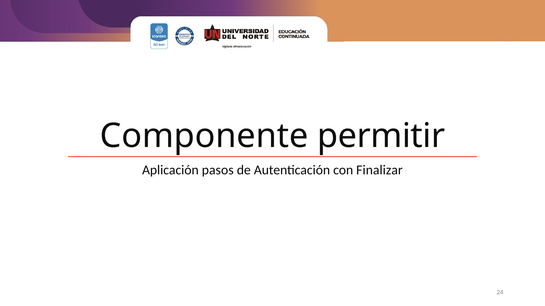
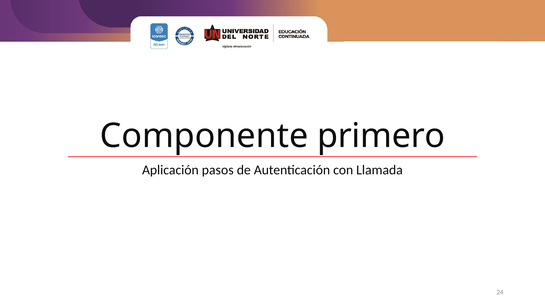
permitir: permitir -> primero (381, 136)
Finalizar: Finalizar -> Llamada (380, 170)
